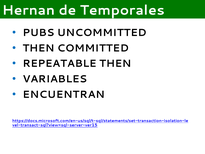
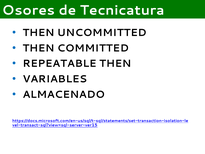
Hernan: Hernan -> Osores (28, 10)
Temporales: Temporales -> Tecnicatura (122, 10)
PUBS: PUBS -> THEN (38, 33)
ENCUENTRAN: ENCUENTRAN -> ALMACENADO (64, 94)
